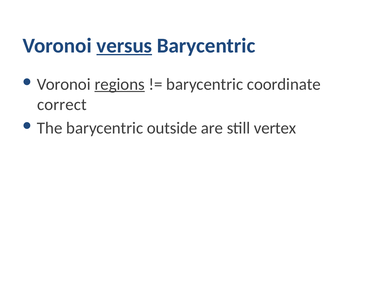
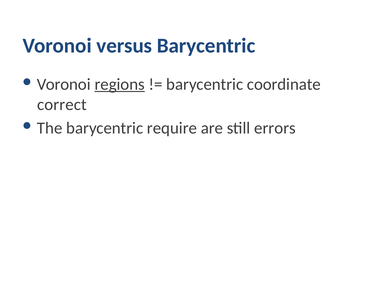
versus underline: present -> none (124, 46)
outside: outside -> require (172, 128)
vertex: vertex -> errors (275, 128)
